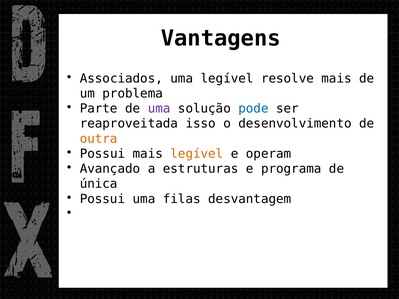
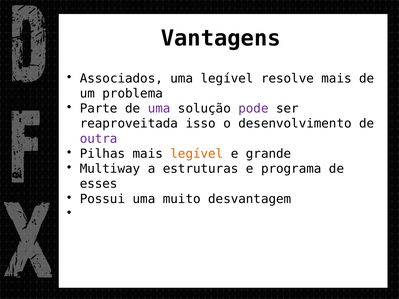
pode colour: blue -> purple (253, 109)
outra colour: orange -> purple (99, 139)
Possui: Possui -> Pilhas (102, 154)
operam: operam -> grande (269, 154)
Avançado: Avançado -> Multiway (110, 169)
única: única -> esses (99, 184)
filas: filas -> muito (182, 199)
